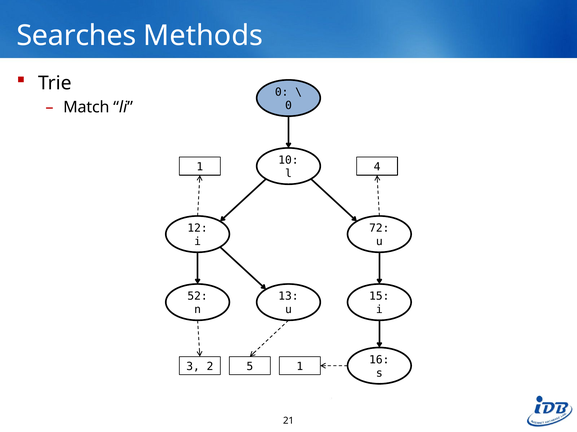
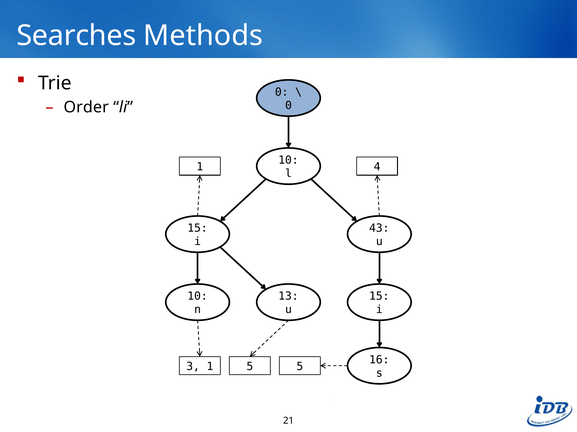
Match: Match -> Order (86, 108)
12: 12 -> 15 (198, 229)
72: 72 -> 43 (379, 229)
52: 52 -> 10 (198, 297)
3 2: 2 -> 1 (210, 367)
5 1: 1 -> 5 (300, 367)
